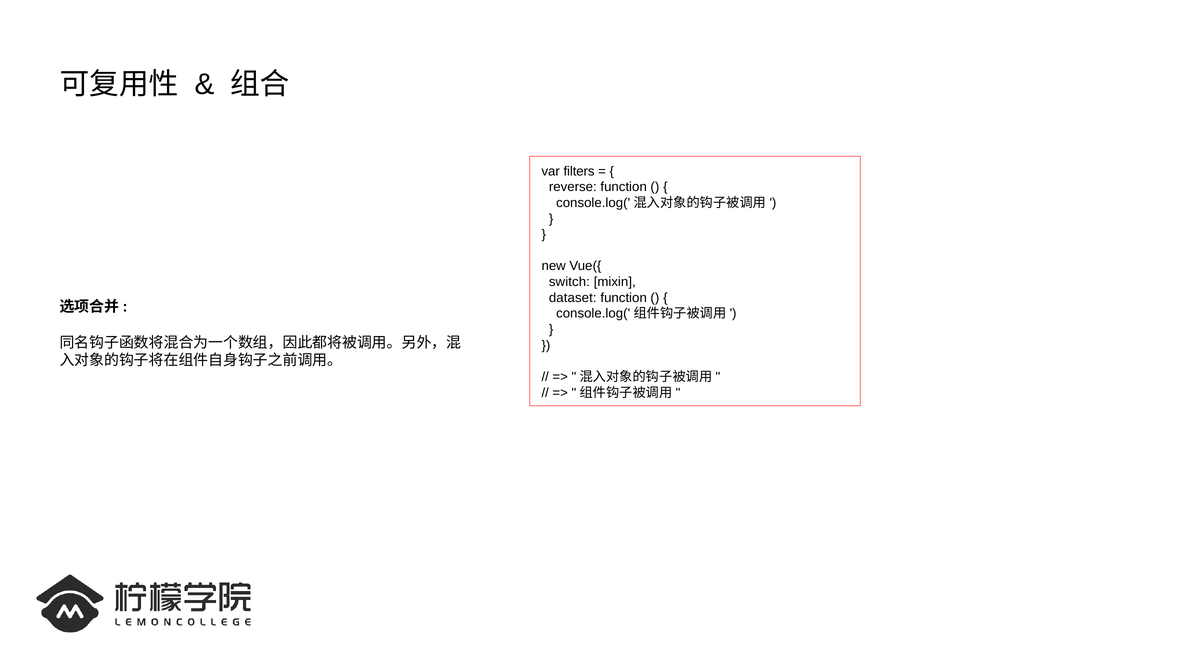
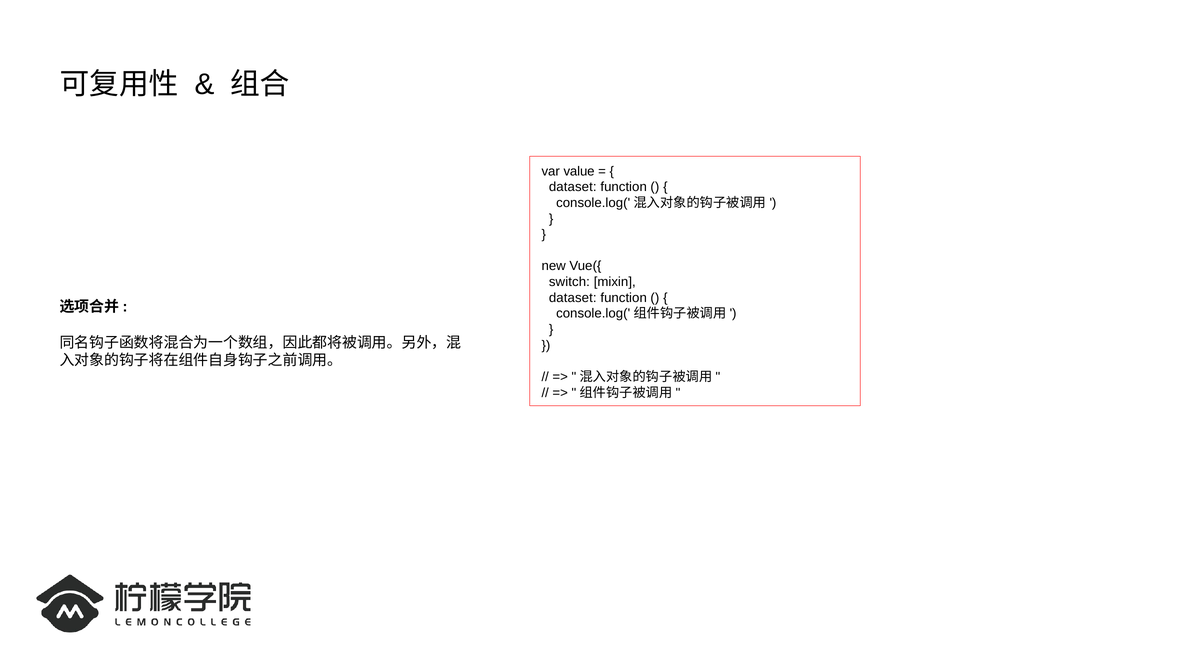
filters: filters -> value (579, 171)
reverse: reverse -> dataset (573, 187)
